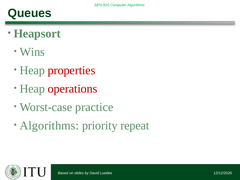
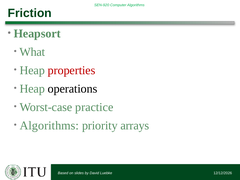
Queues: Queues -> Friction (30, 13)
Wins: Wins -> What (32, 52)
operations colour: red -> black (73, 89)
repeat: repeat -> arrays (135, 125)
